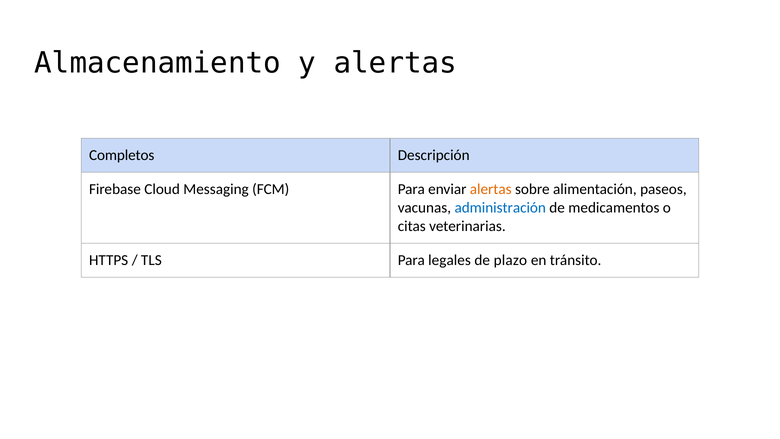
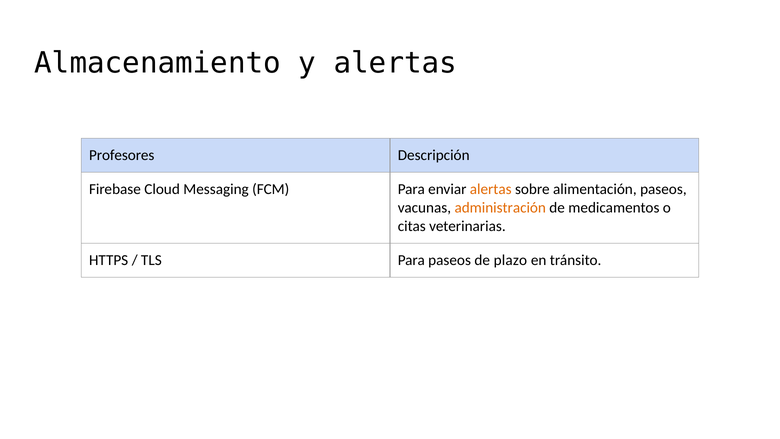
Completos: Completos -> Profesores (122, 155)
administración colour: blue -> orange (500, 208)
Para legales: legales -> paseos (450, 260)
